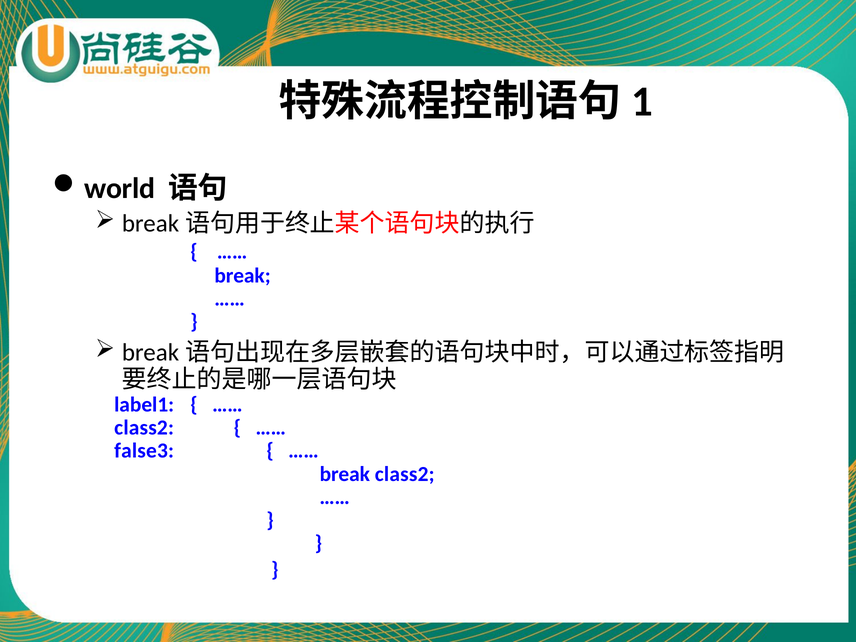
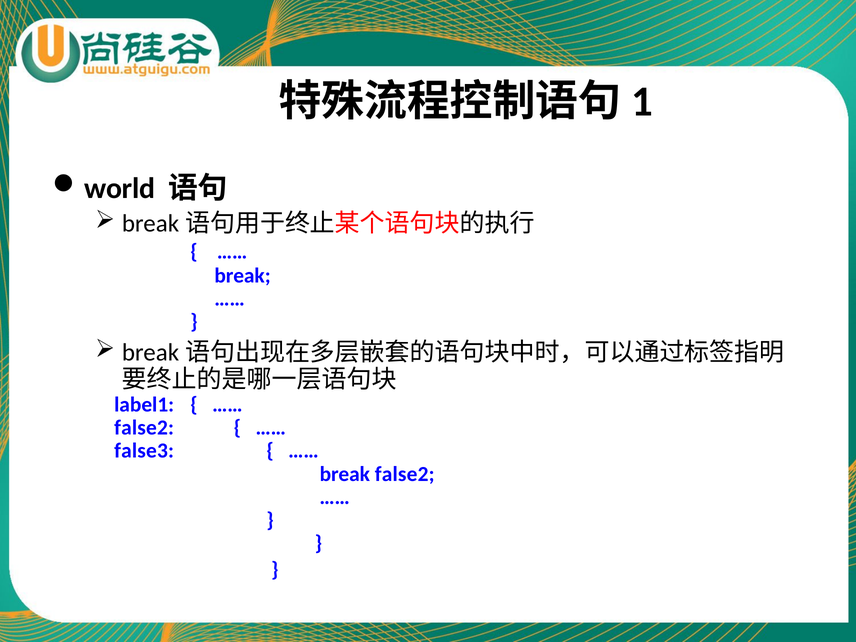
class2: class2 -> false2 (144, 428)
break class2: class2 -> false2 (405, 474)
